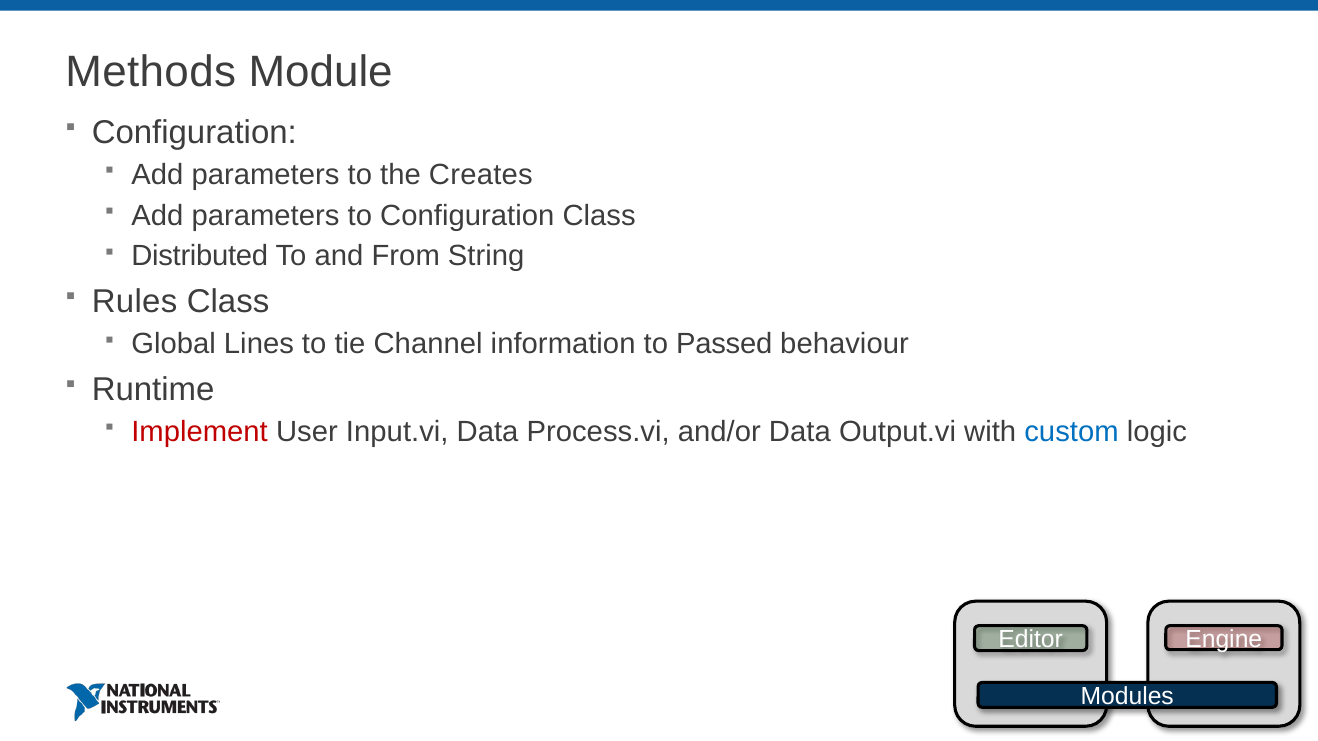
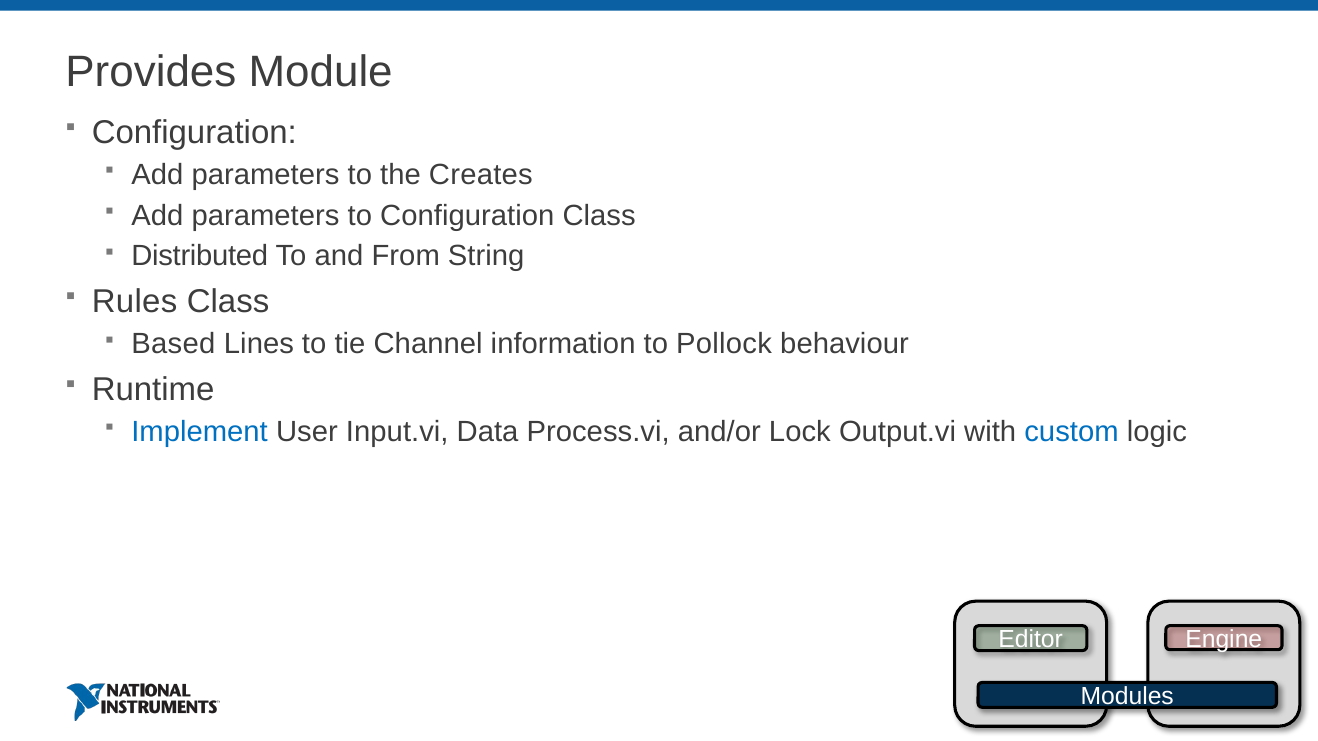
Methods: Methods -> Provides (151, 72)
Global: Global -> Based (173, 344)
Passed: Passed -> Pollock (724, 344)
Implement colour: red -> blue (200, 432)
and/or Data: Data -> Lock (800, 432)
